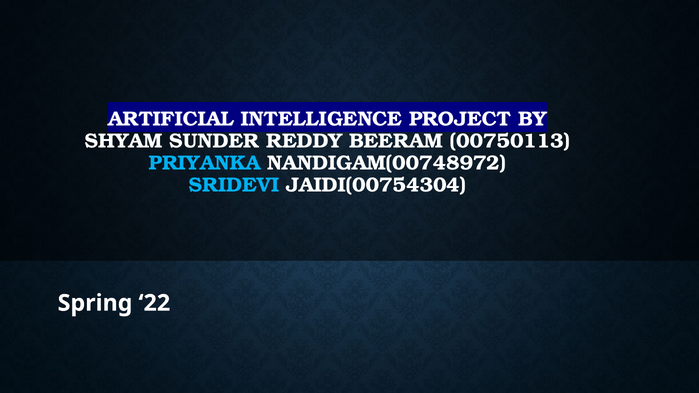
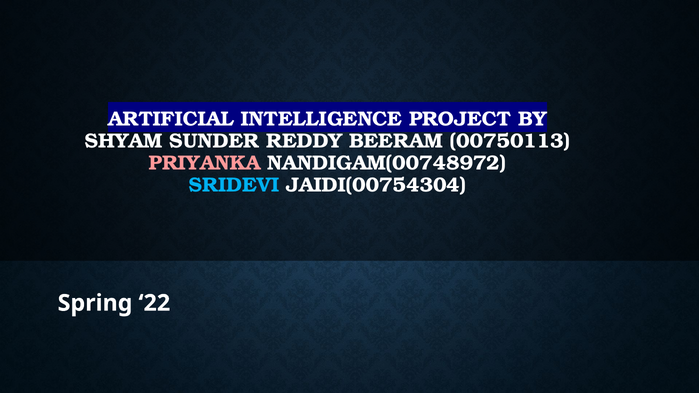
PRIYANKA colour: light blue -> pink (205, 163)
